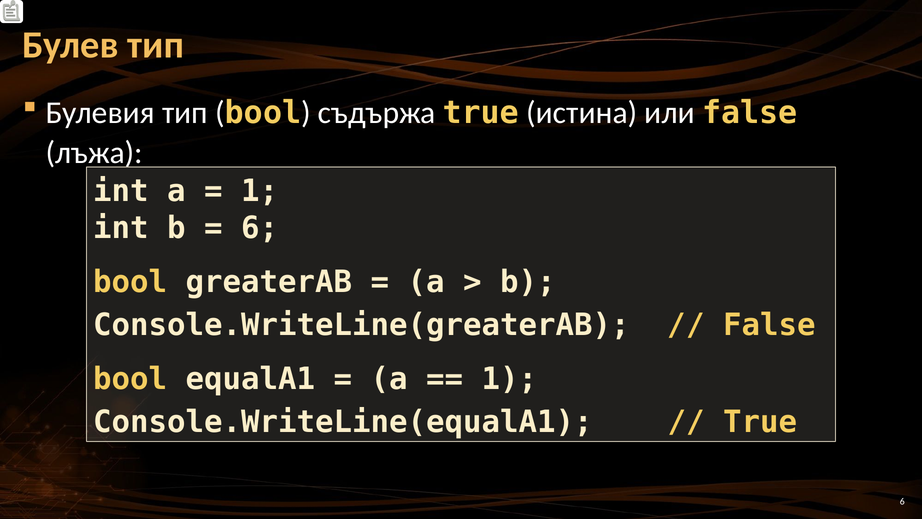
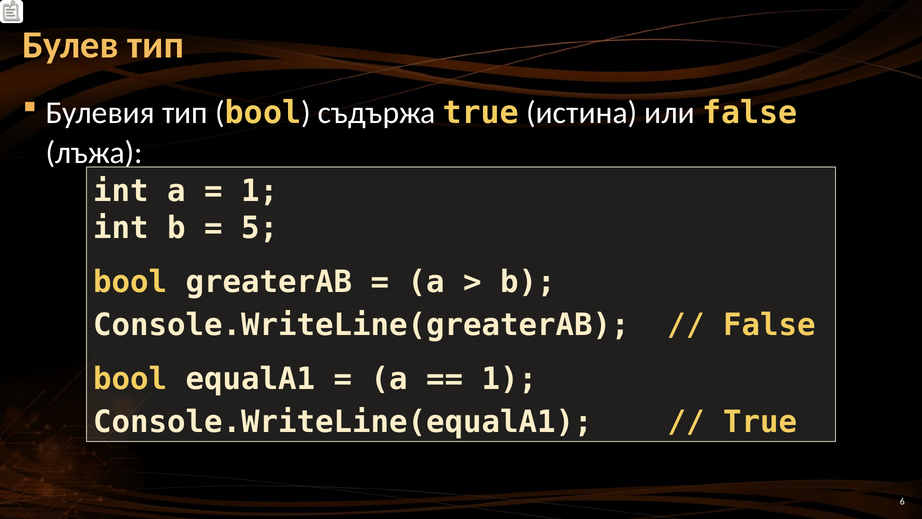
6: 6 -> 5 (260, 228)
